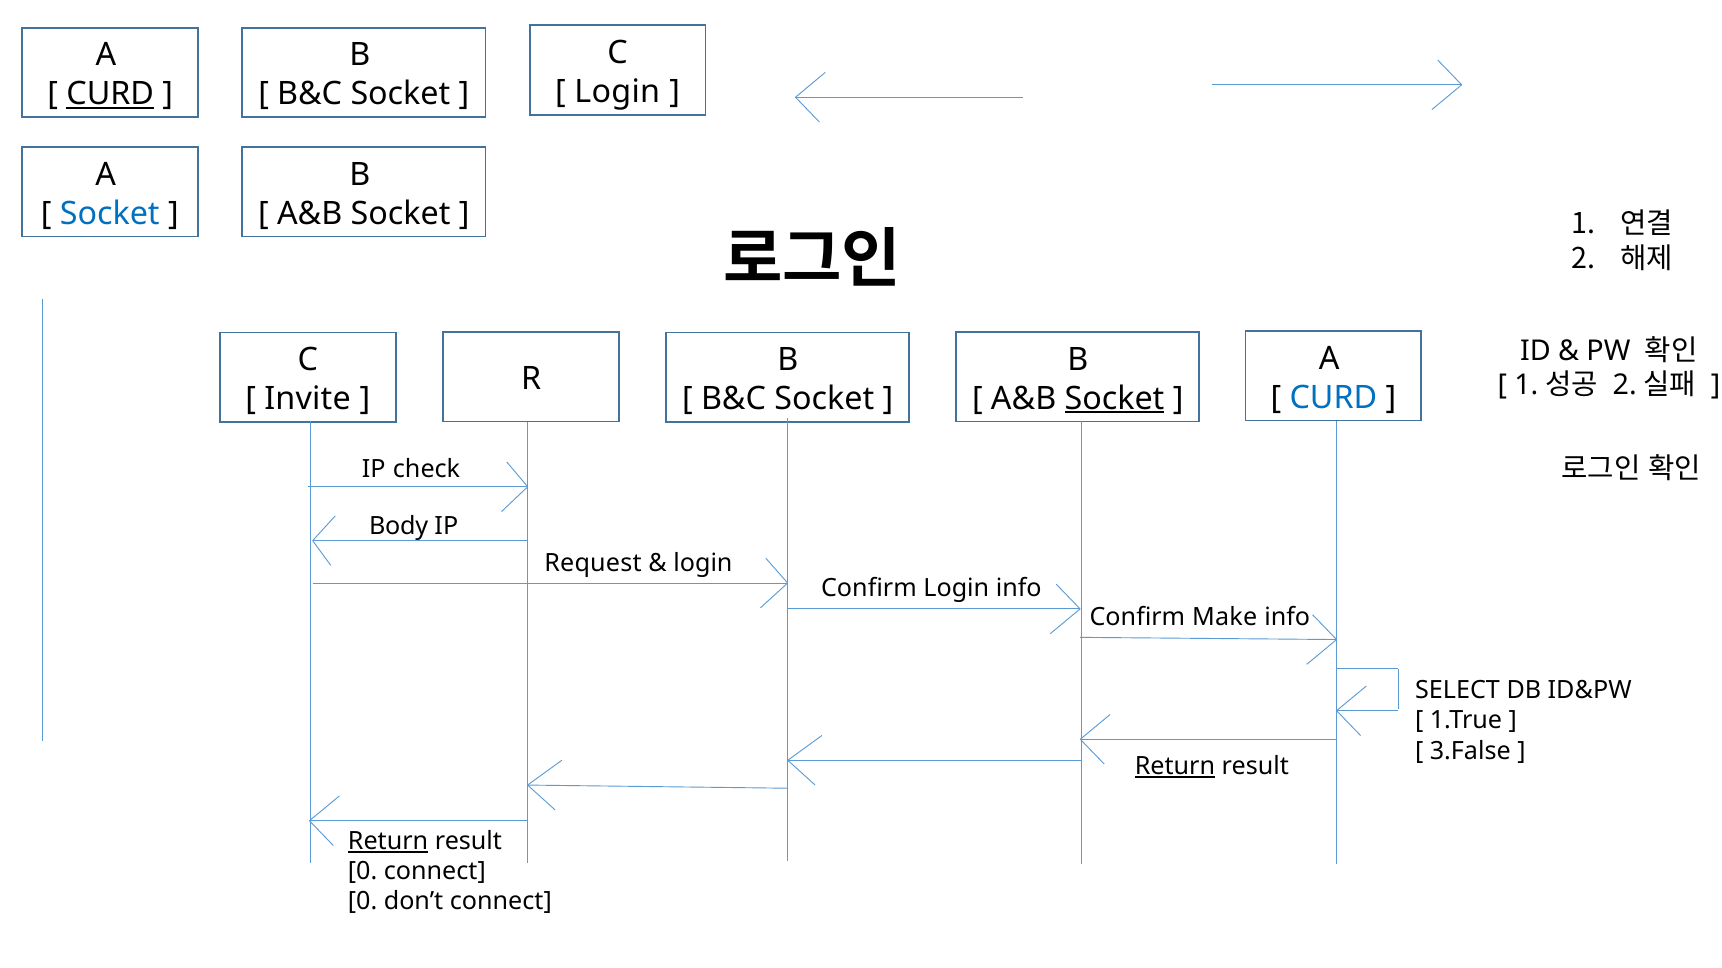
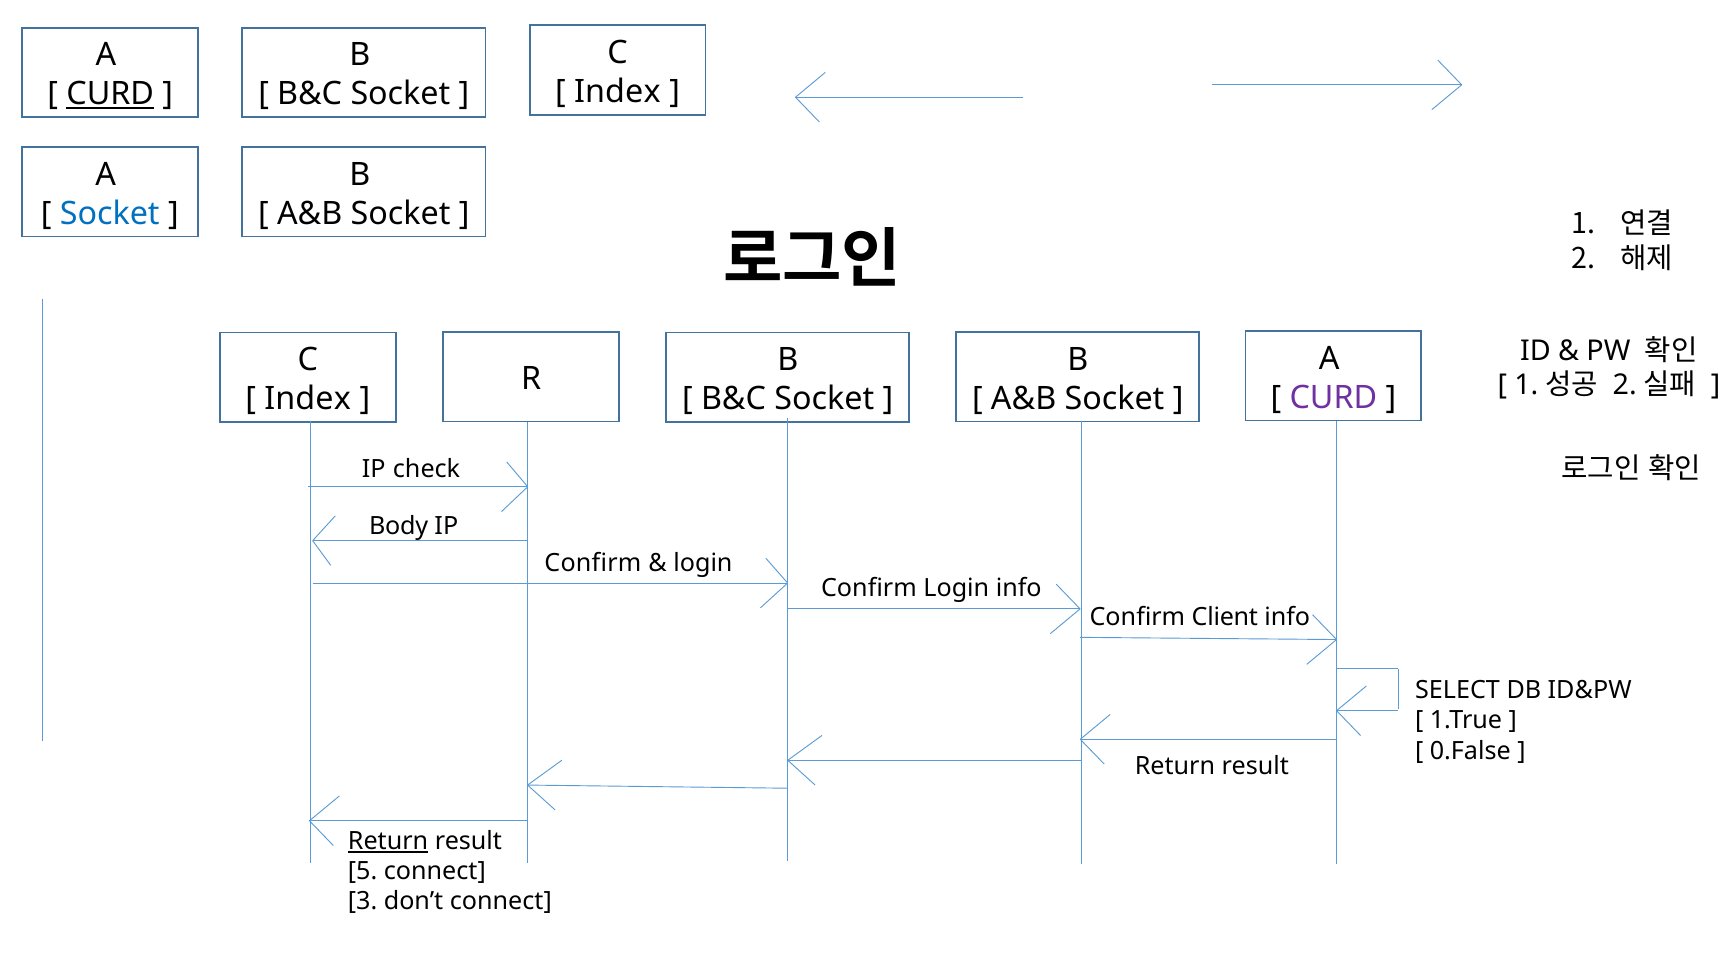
Login: Login -> Index (617, 92)
CURD colour: blue -> purple (1333, 398)
Socket underline: present -> none (1114, 399)
Invite: Invite -> Index (308, 399)
Request: Request -> Confirm (593, 564)
Make: Make -> Client (1225, 618)
3.False: 3.False -> 0.False (1470, 751)
Return underline: present -> none (1175, 767)
0: 0 -> 5 (363, 872)
0: 0 -> 3 (363, 902)
